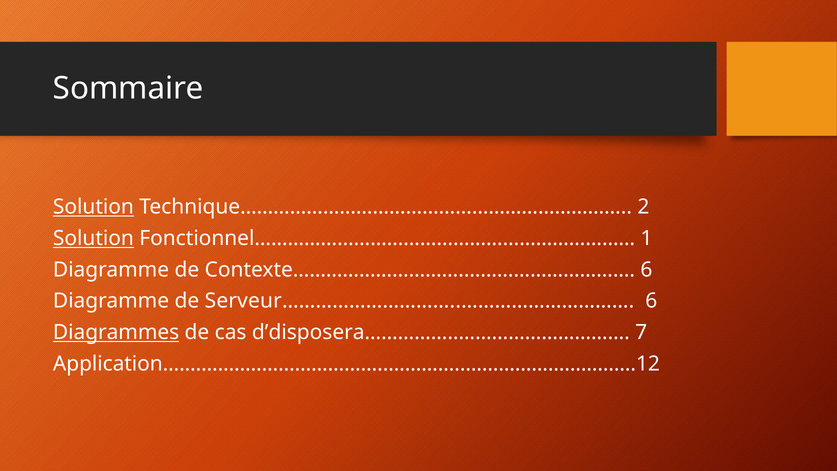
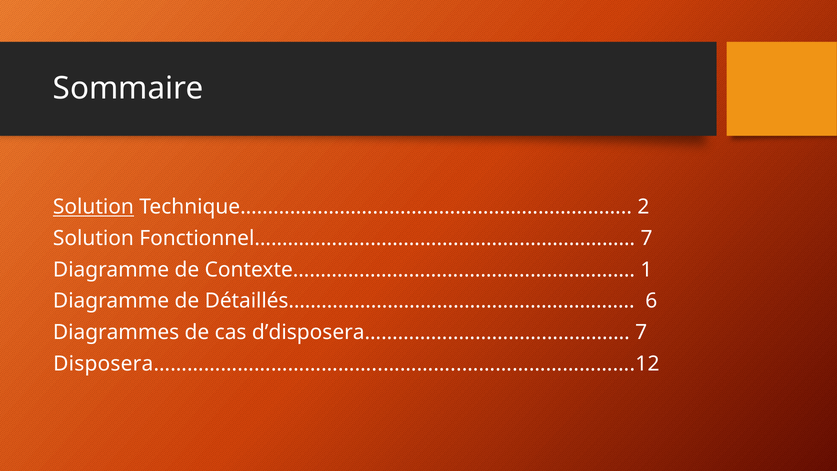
Solution underline: present -> none (93, 238)
Fonctionnel…………………………………………………………… 1: 1 -> 7 (647, 238)
Contexte………………………….………………………… 6: 6 -> 1 (646, 270)
Serveur…………………………..…………………………: Serveur…………………………..………………………… -> Détaillés…………………………..………………………… (420, 301)
Diagrammes underline: present -> none (116, 332)
Application…………………………………..…………..………………………….12: Application…………………………………..…………..………………………….12 -> Disposera…………………………………..…………..………………………….12 (356, 364)
